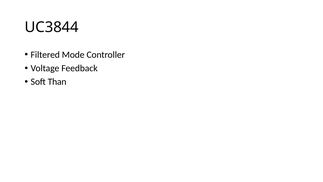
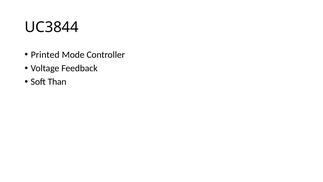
Filtered: Filtered -> Printed (45, 55)
